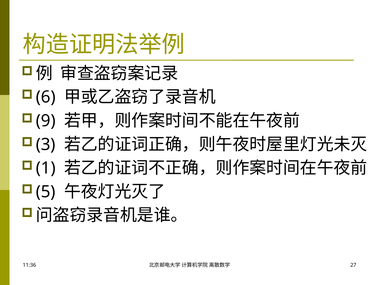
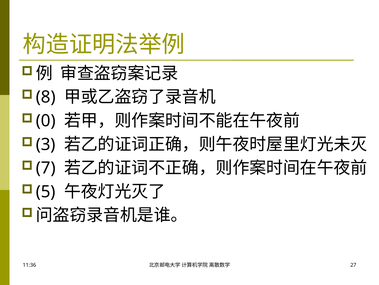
6: 6 -> 8 (46, 97)
9: 9 -> 0 (46, 120)
1: 1 -> 7 (46, 168)
